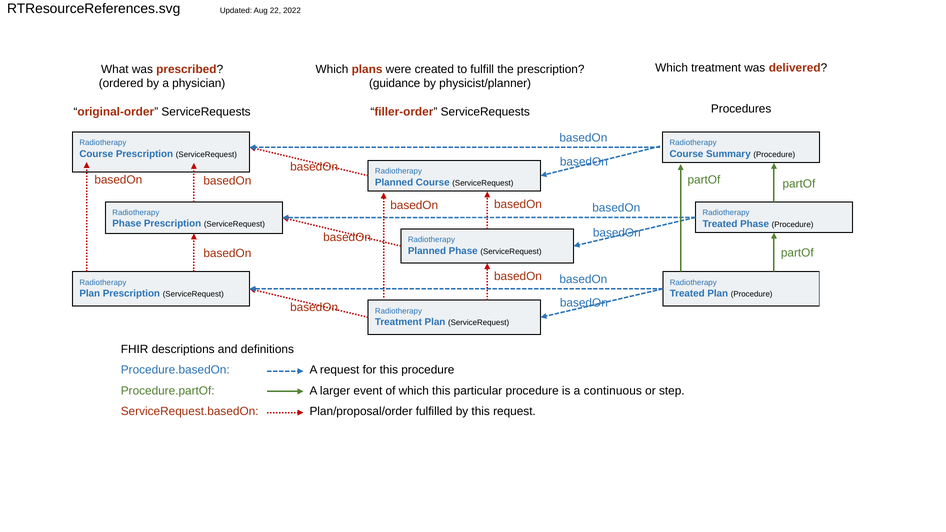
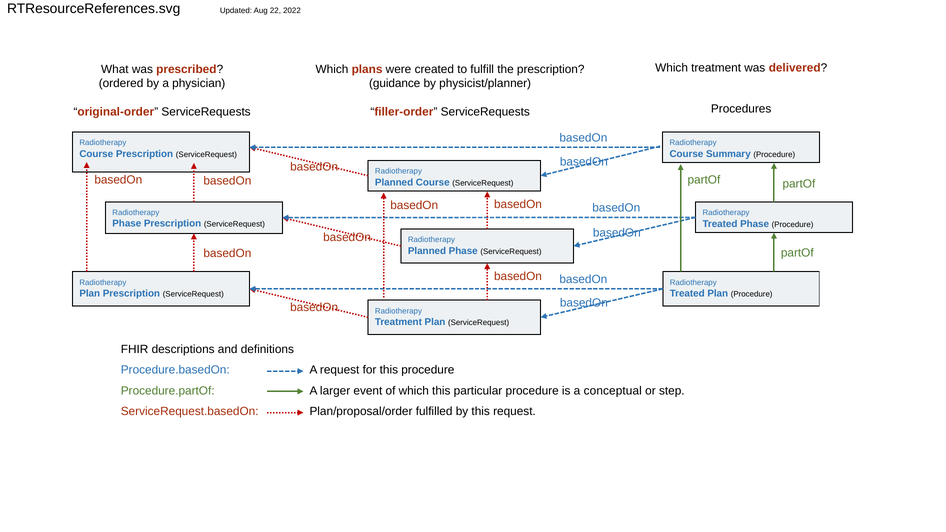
continuous: continuous -> conceptual (613, 391)
